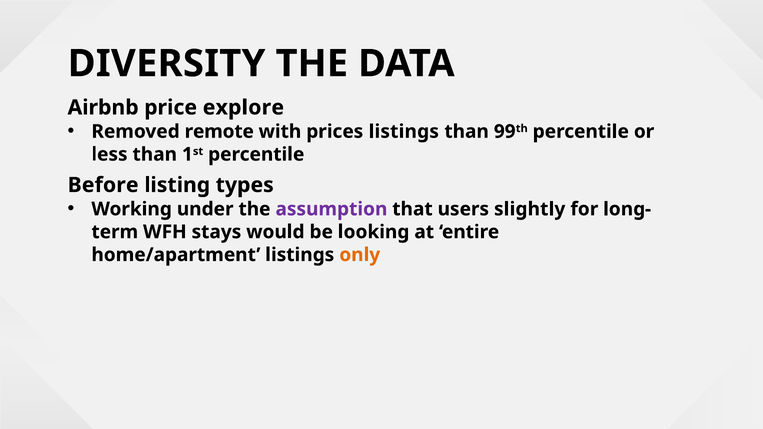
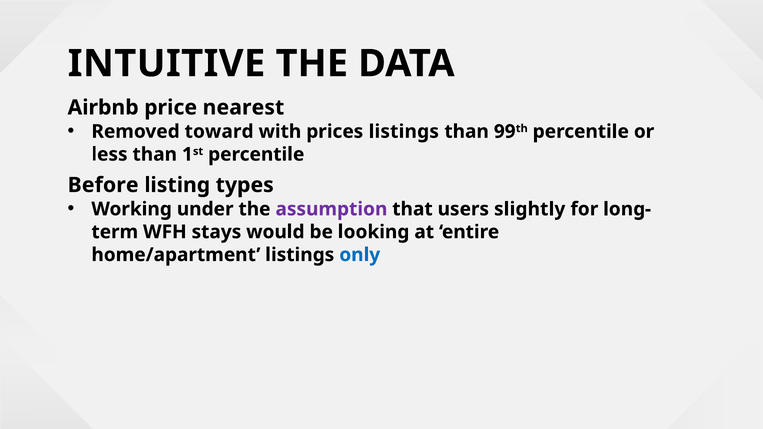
DIVERSITY: DIVERSITY -> INTUITIVE (166, 64)
explore: explore -> nearest (243, 108)
remote: remote -> toward (219, 132)
only colour: orange -> blue (360, 255)
